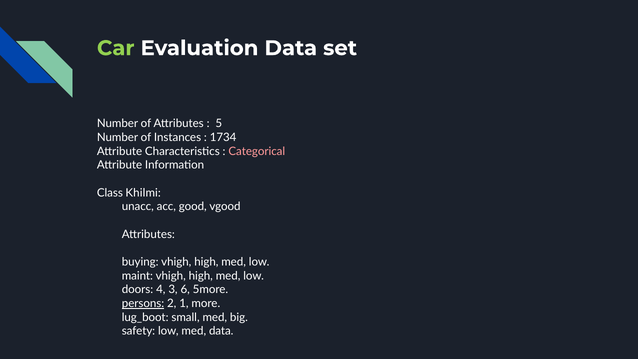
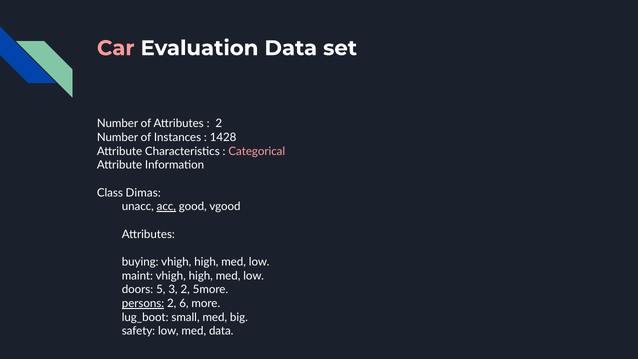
Car colour: light green -> pink (116, 48)
5: 5 -> 2 (219, 123)
1734: 1734 -> 1428 (223, 137)
Khilmi: Khilmi -> Dimas (143, 193)
acc underline: none -> present (166, 207)
4: 4 -> 5 (161, 290)
3 6: 6 -> 2 (185, 290)
1: 1 -> 6 (184, 303)
